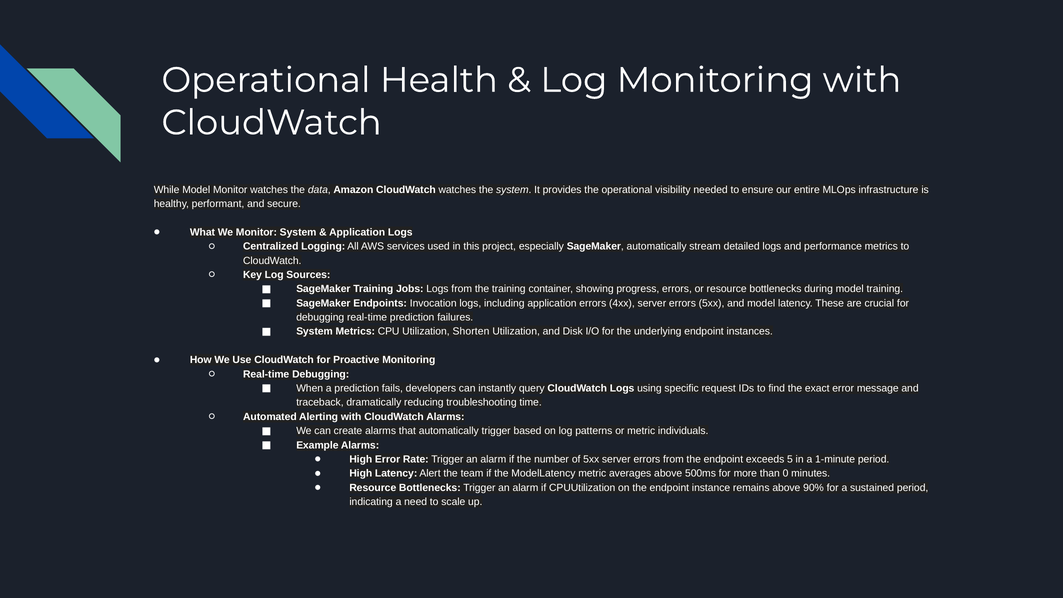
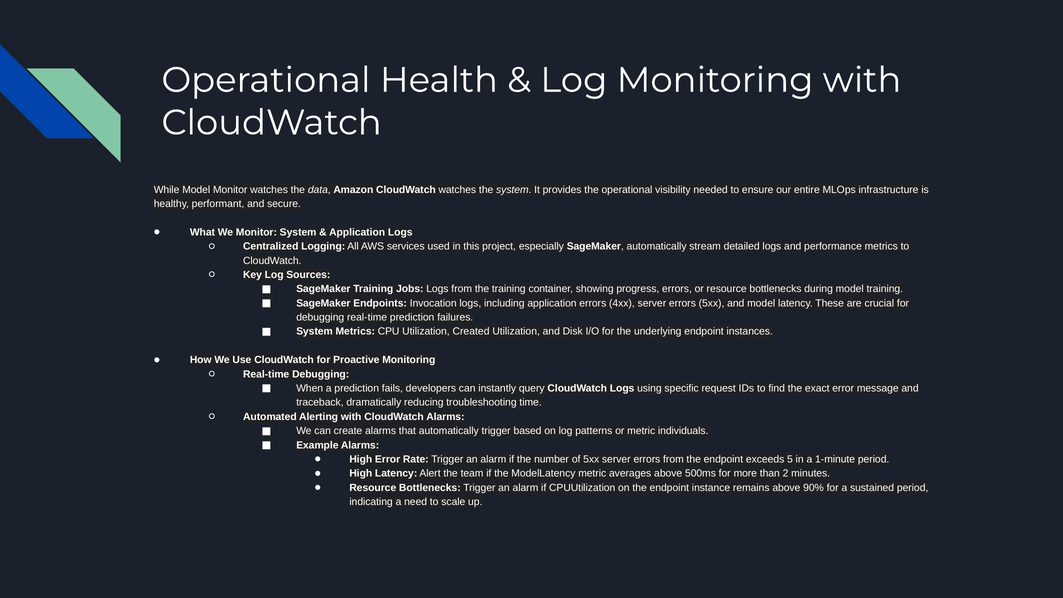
Shorten: Shorten -> Created (471, 332)
0: 0 -> 2 (786, 473)
